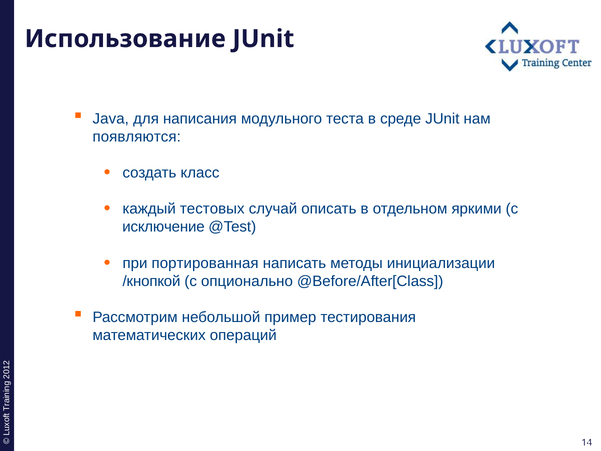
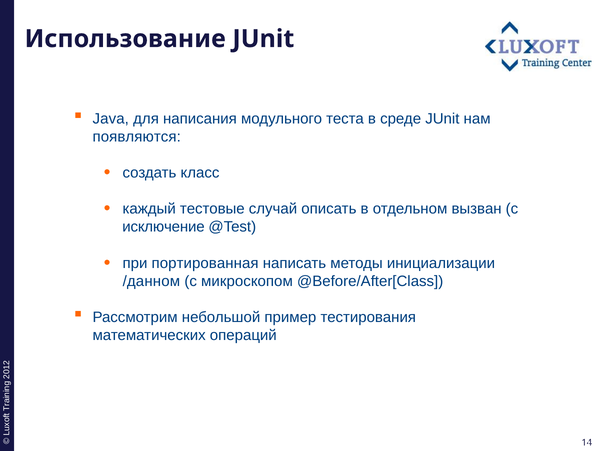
тестовых: тестовых -> тестовые (212, 209)
яркими: яркими -> вызван (477, 209)
/кнопкой: /кнопкой -> /данном (151, 281)
опционально: опционально -> микроскопом (247, 281)
